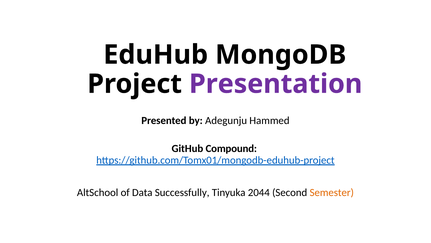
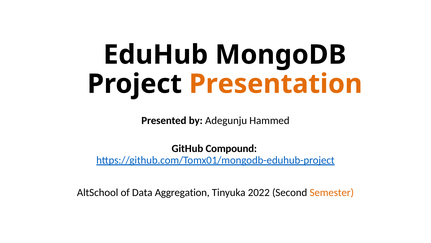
Presentation colour: purple -> orange (276, 84)
Successfully: Successfully -> Aggregation (182, 192)
2044: 2044 -> 2022 (259, 192)
